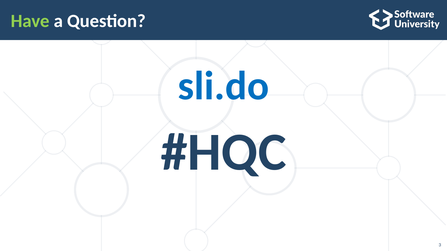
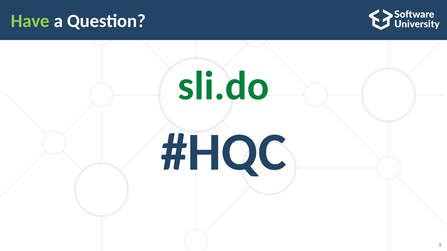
sli.do colour: blue -> green (224, 86)
